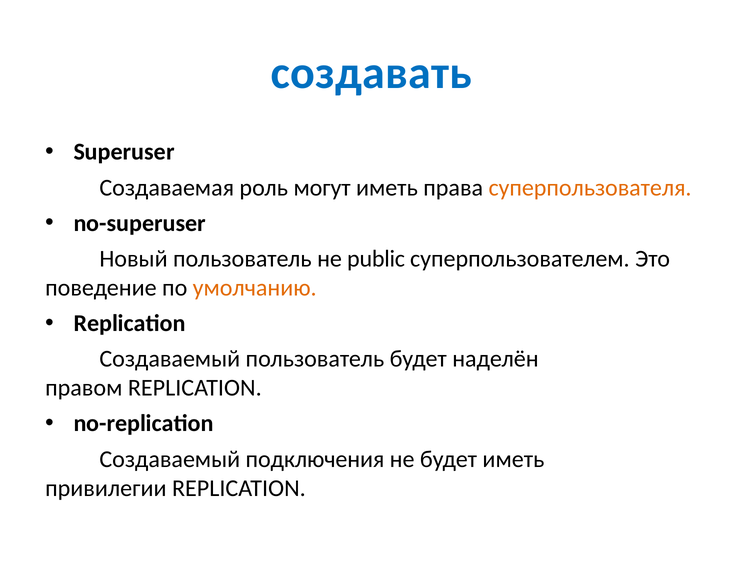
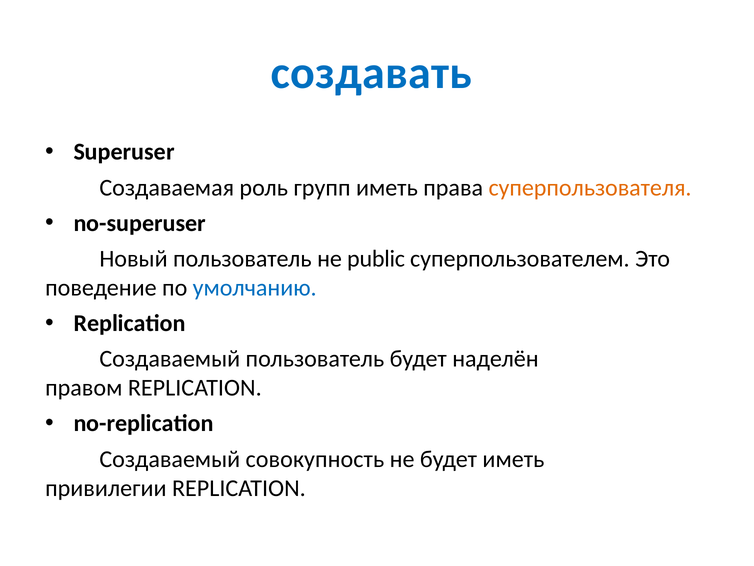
могут: могут -> групп (322, 187)
умолчанию colour: orange -> blue (255, 288)
подключения: подключения -> совокупность (315, 459)
